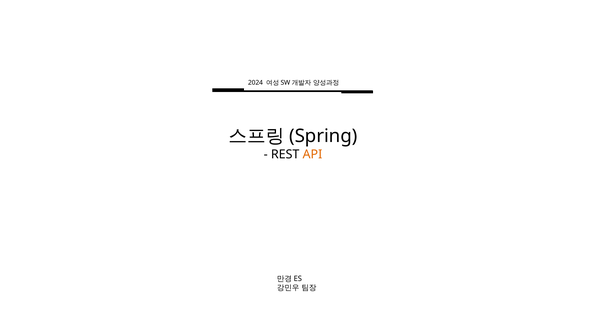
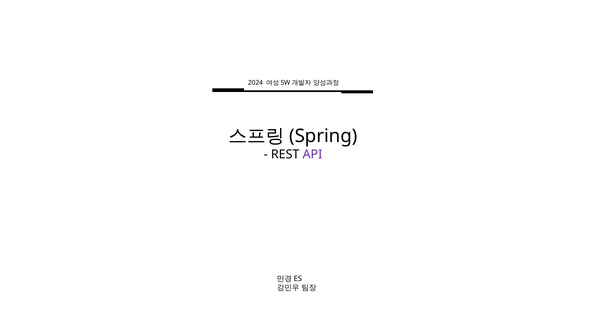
API colour: orange -> purple (312, 154)
